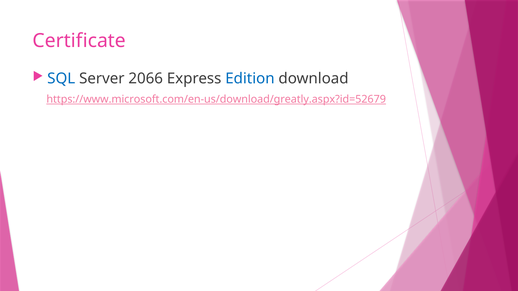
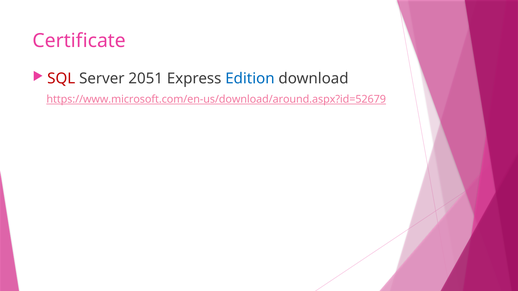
SQL colour: blue -> red (61, 79)
2066: 2066 -> 2051 (146, 79)
https://www.microsoft.com/en-us/download/greatly.aspx?id=52679: https://www.microsoft.com/en-us/download/greatly.aspx?id=52679 -> https://www.microsoft.com/en-us/download/around.aspx?id=52679 (216, 99)
